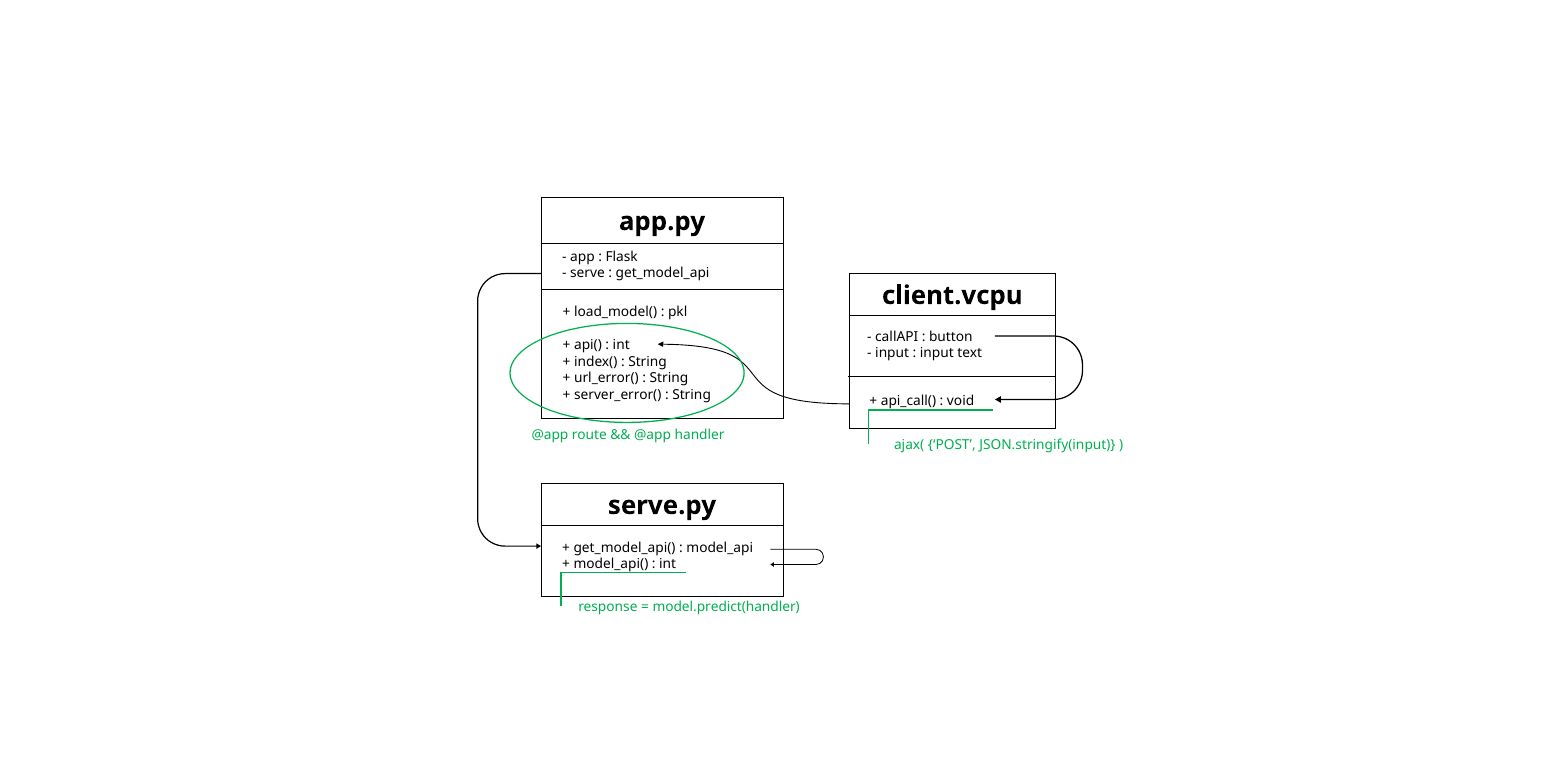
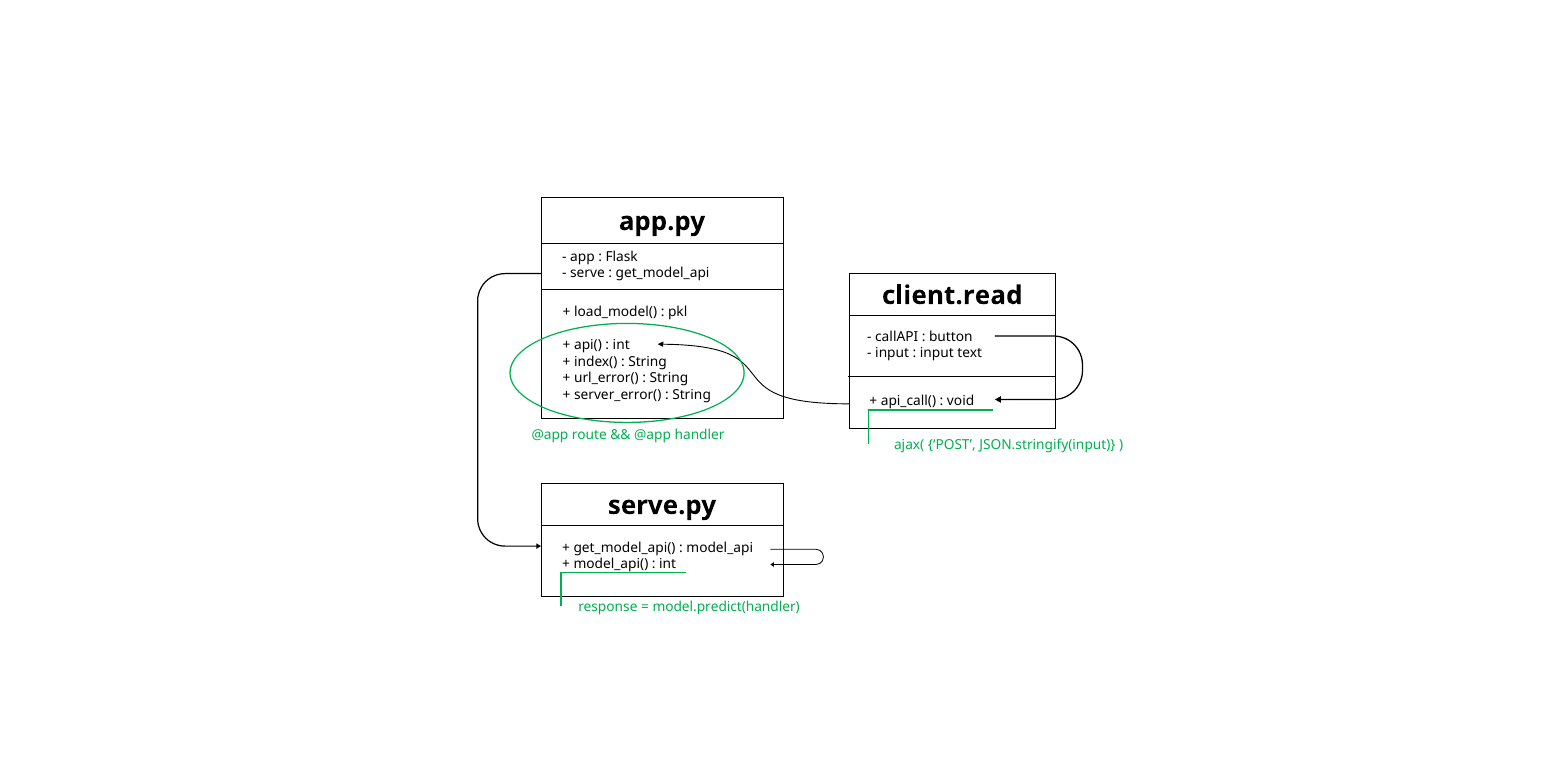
client.vcpu: client.vcpu -> client.read (952, 295)
